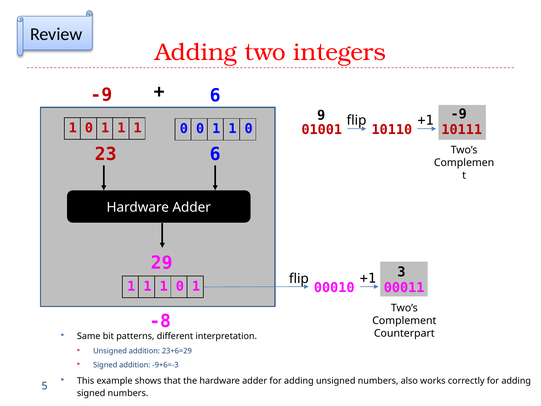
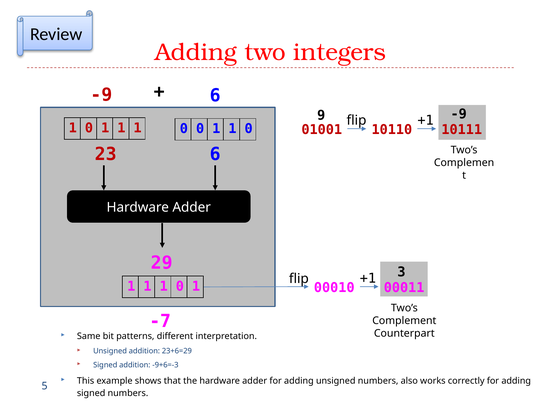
-8: -8 -> -7 (160, 321)
